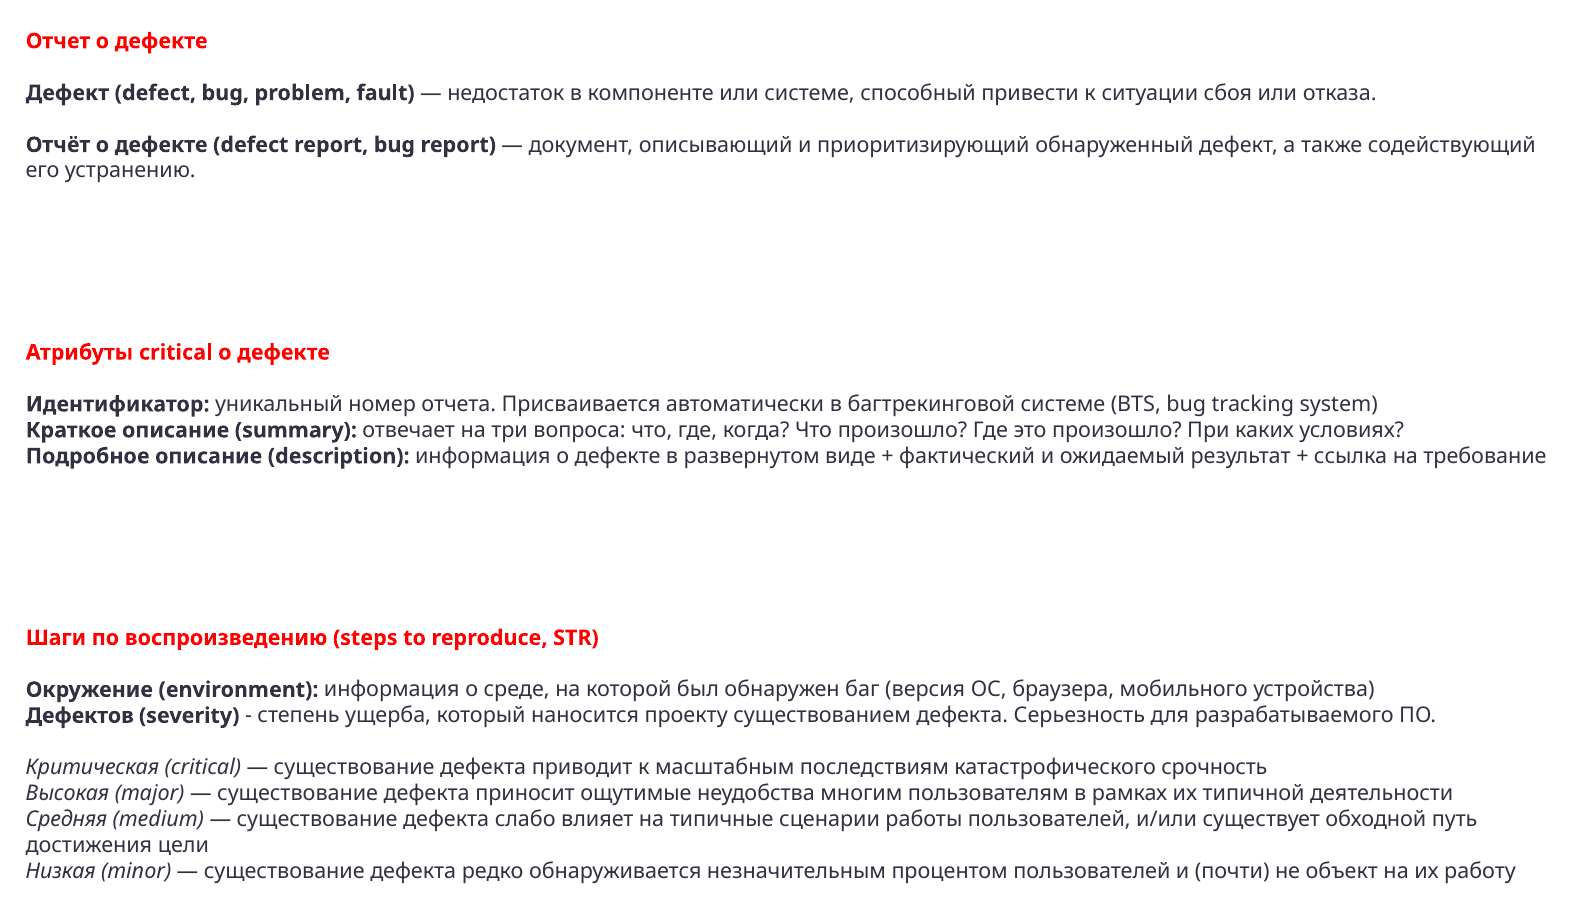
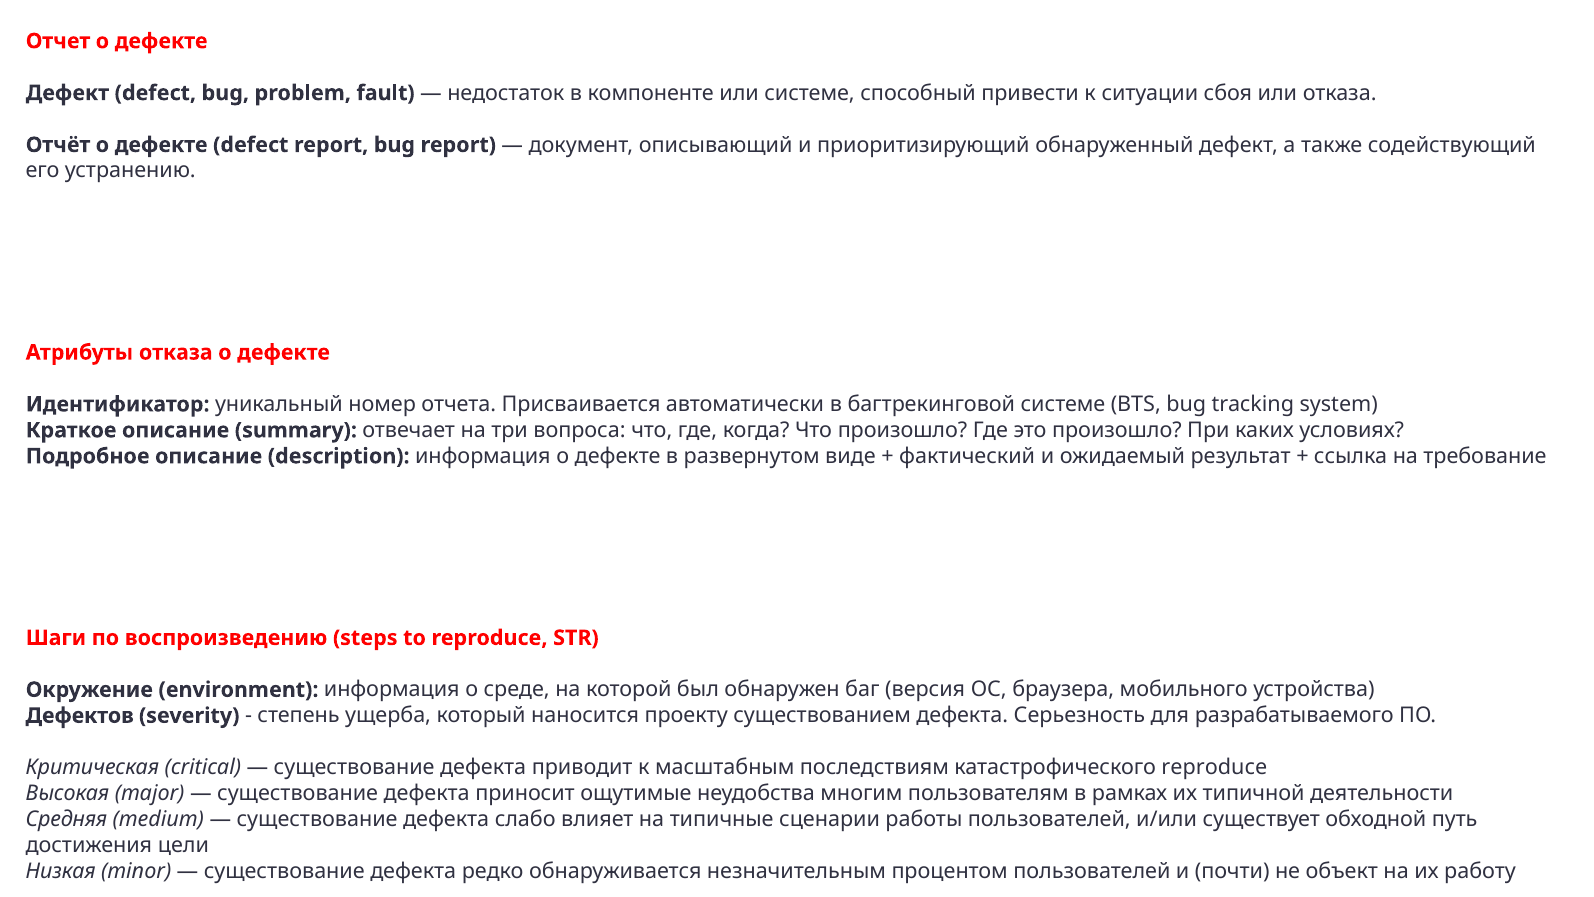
Атрибуты critical: critical -> отказа (176, 352)
катастрофического срочность: срочность -> reproduce (1214, 767)
